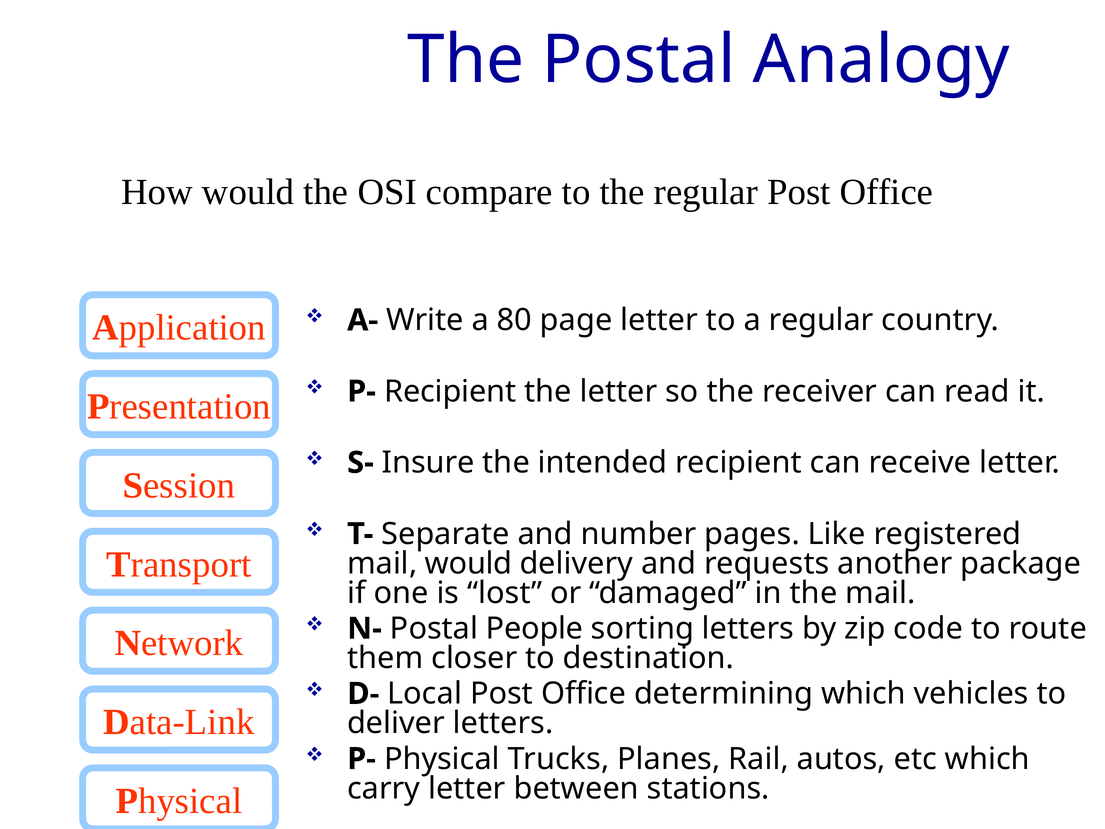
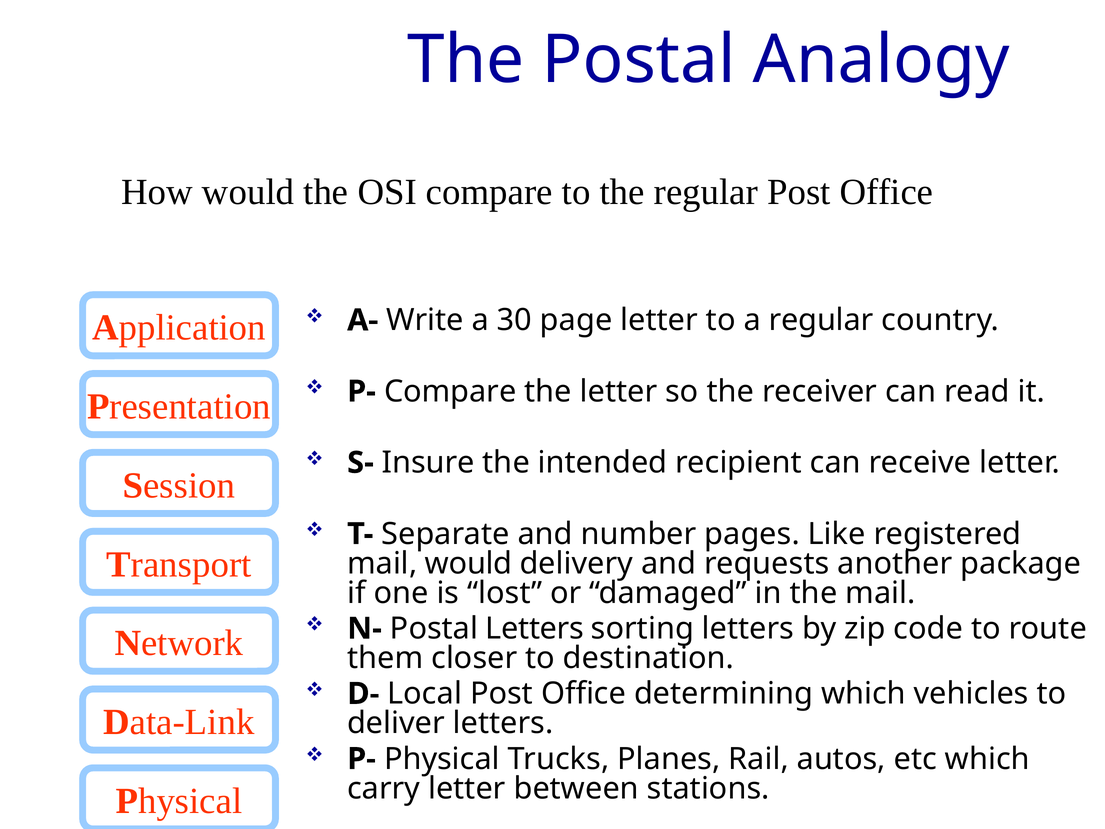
80: 80 -> 30 (514, 320)
P- Recipient: Recipient -> Compare (450, 391)
Postal People: People -> Letters (535, 628)
